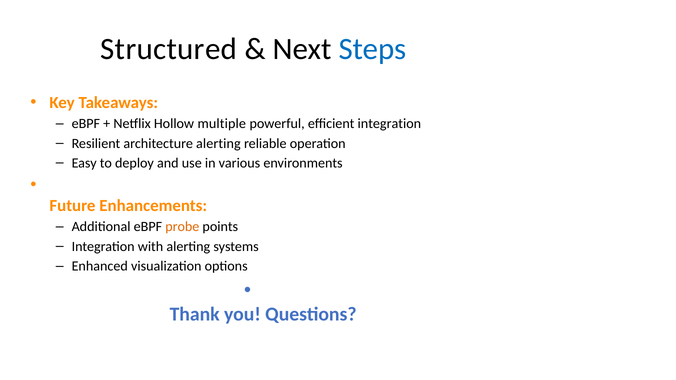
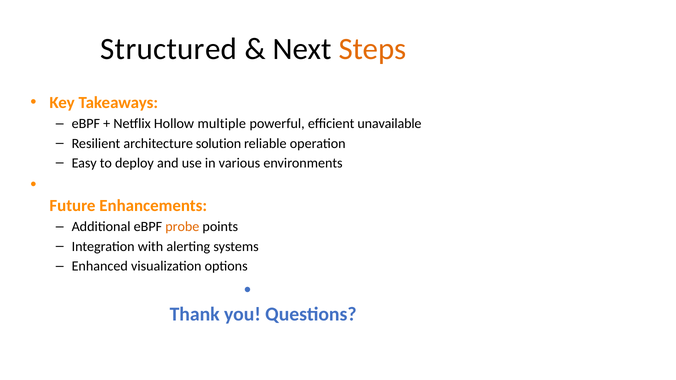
Steps colour: blue -> orange (373, 49)
efficient integration: integration -> unavailable (389, 124)
architecture alerting: alerting -> solution (219, 144)
